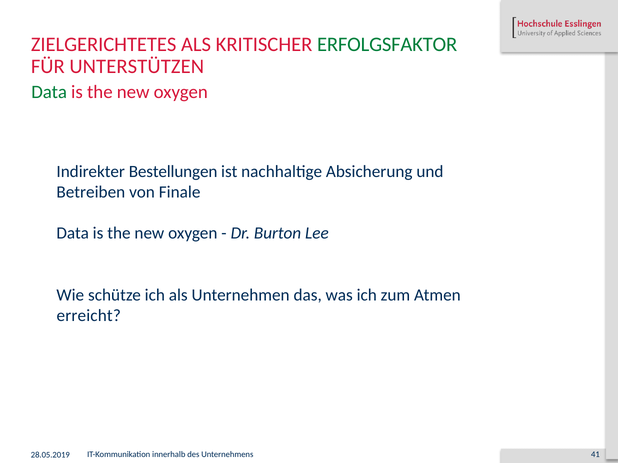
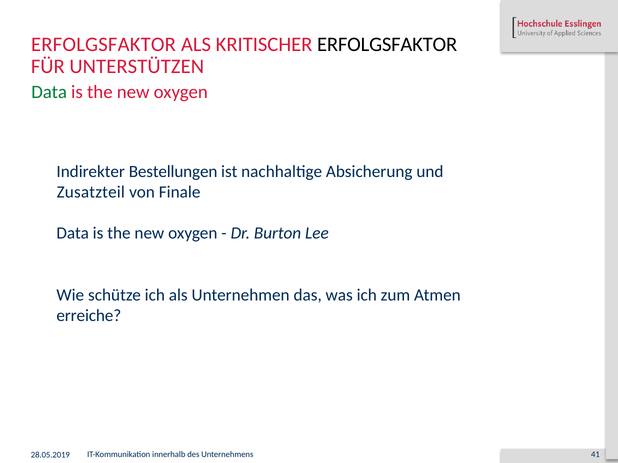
ZIELGERICHTETES: ZIELGERICHTETES -> ERFOLGSFAKTOR (104, 44)
ERFOLGSFAKTOR colour: green -> black (387, 44)
Betreiben: Betreiben -> Zusatzteil (91, 192)
erreicht: erreicht -> erreiche (89, 316)
